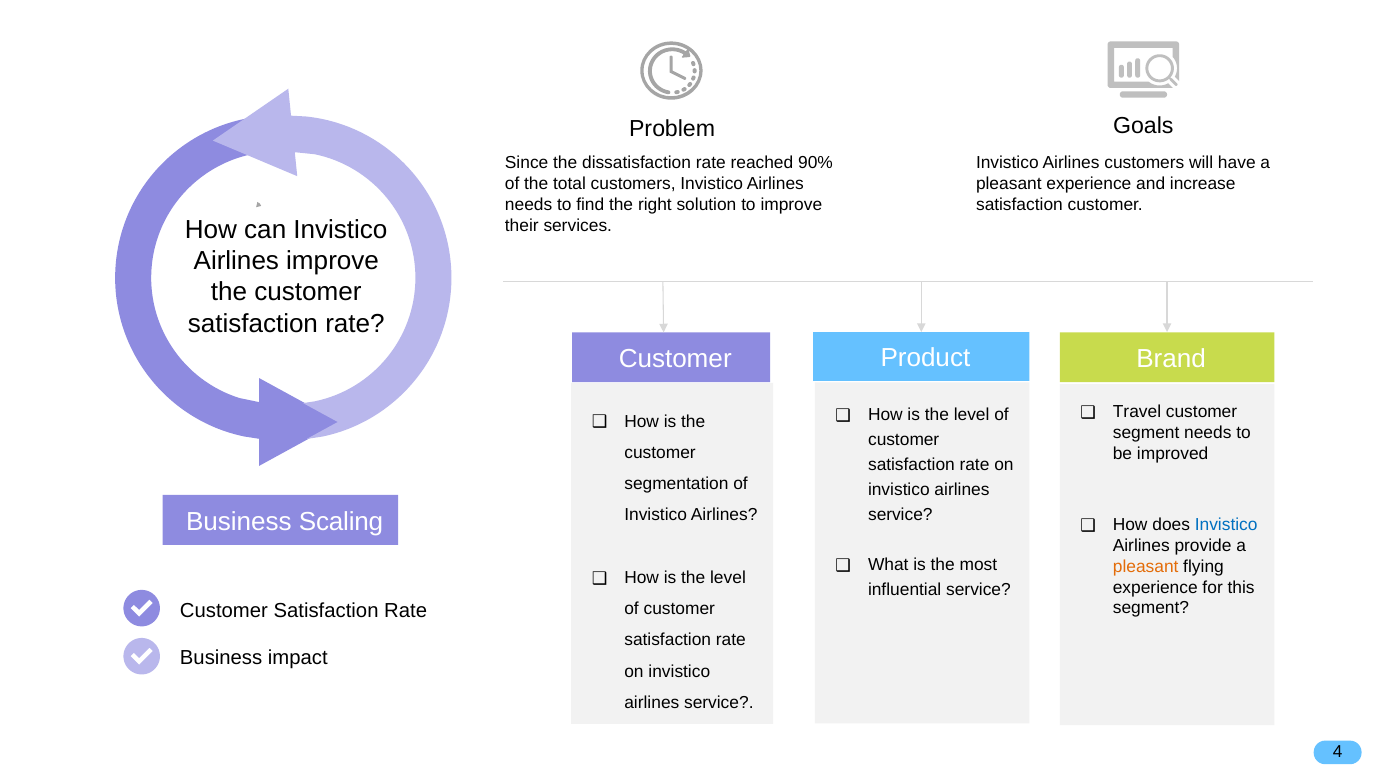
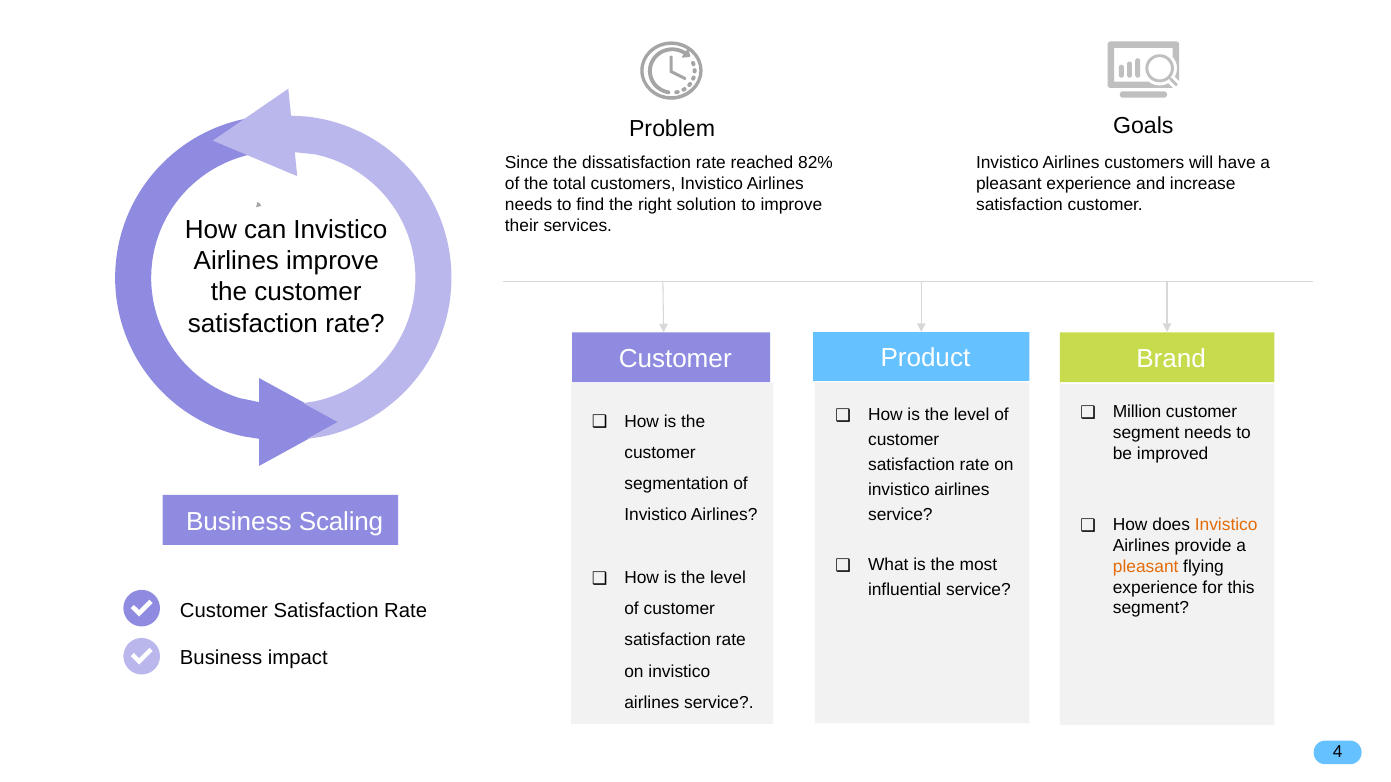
90%: 90% -> 82% (815, 163)
Travel: Travel -> Million (1137, 412)
Invistico colour: blue -> orange (1226, 525)
